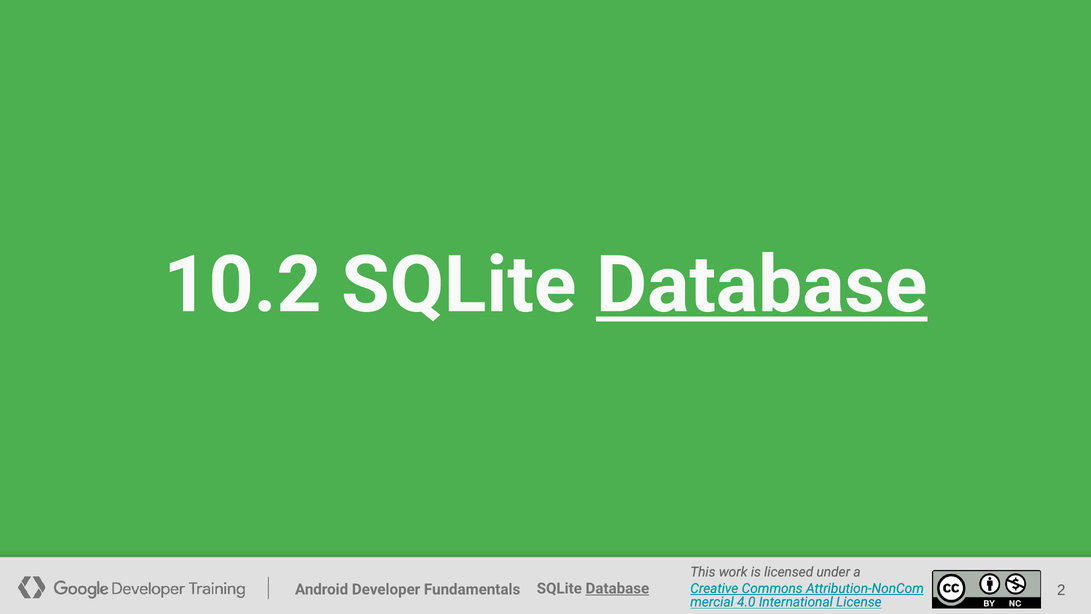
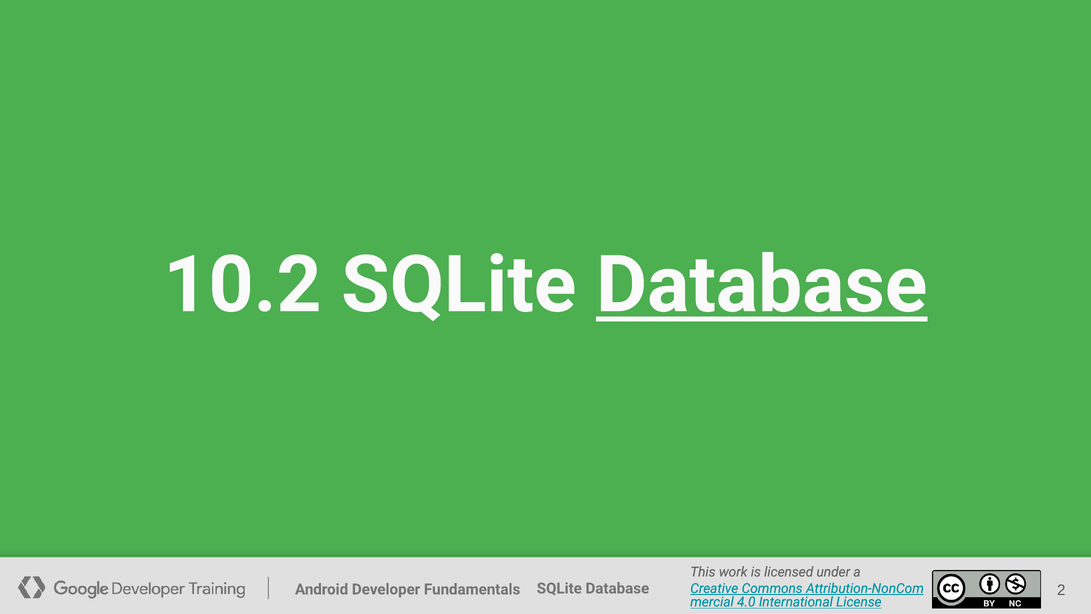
Database underline: present -> none (617, 588)
